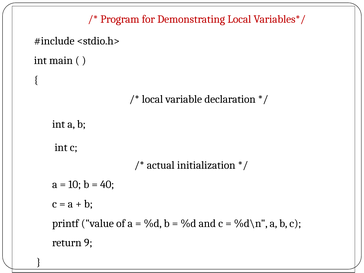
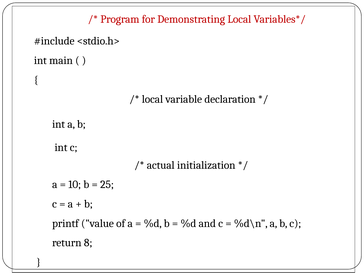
40: 40 -> 25 (107, 185)
9: 9 -> 8 (88, 243)
